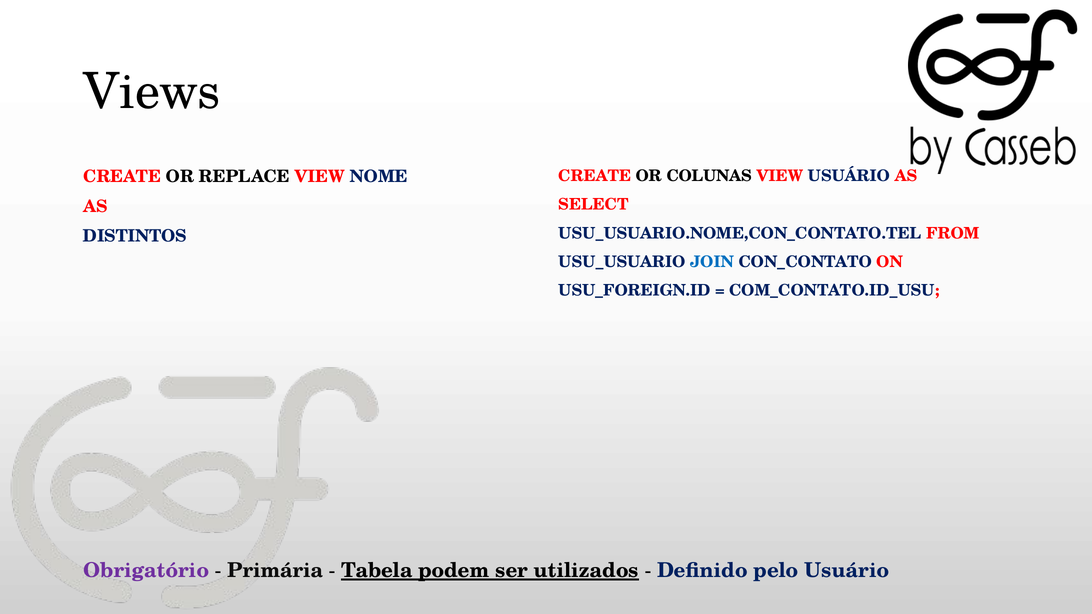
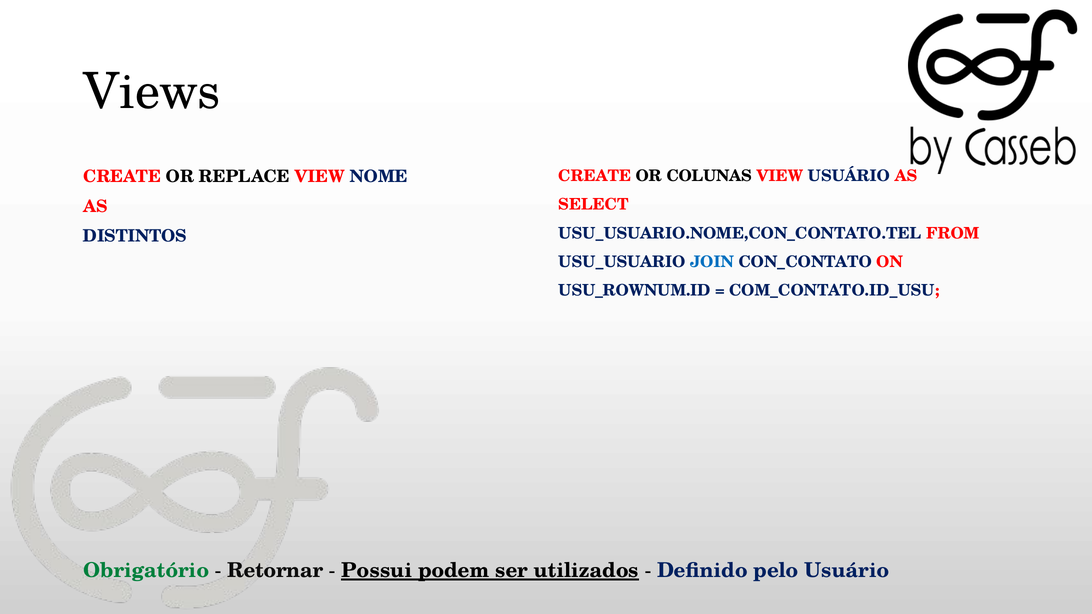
USU_FOREIGN.ID: USU_FOREIGN.ID -> USU_ROWNUM.ID (634, 291)
Obrigatório colour: purple -> green (146, 571)
Primária: Primária -> Retornar (275, 571)
Tabela: Tabela -> Possui (377, 571)
